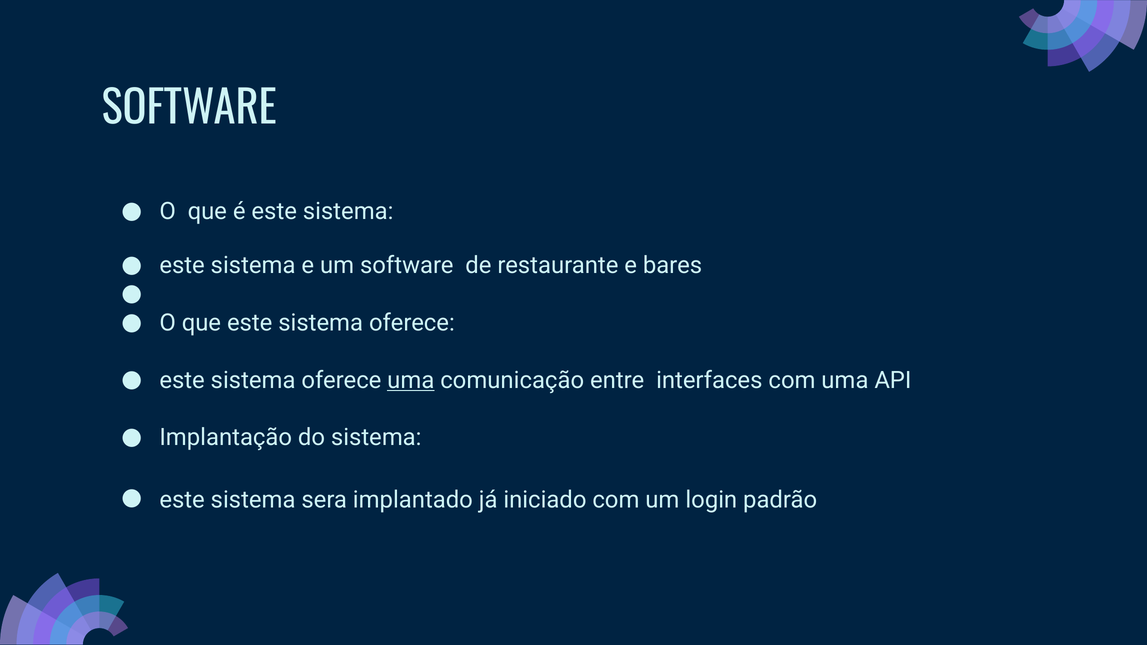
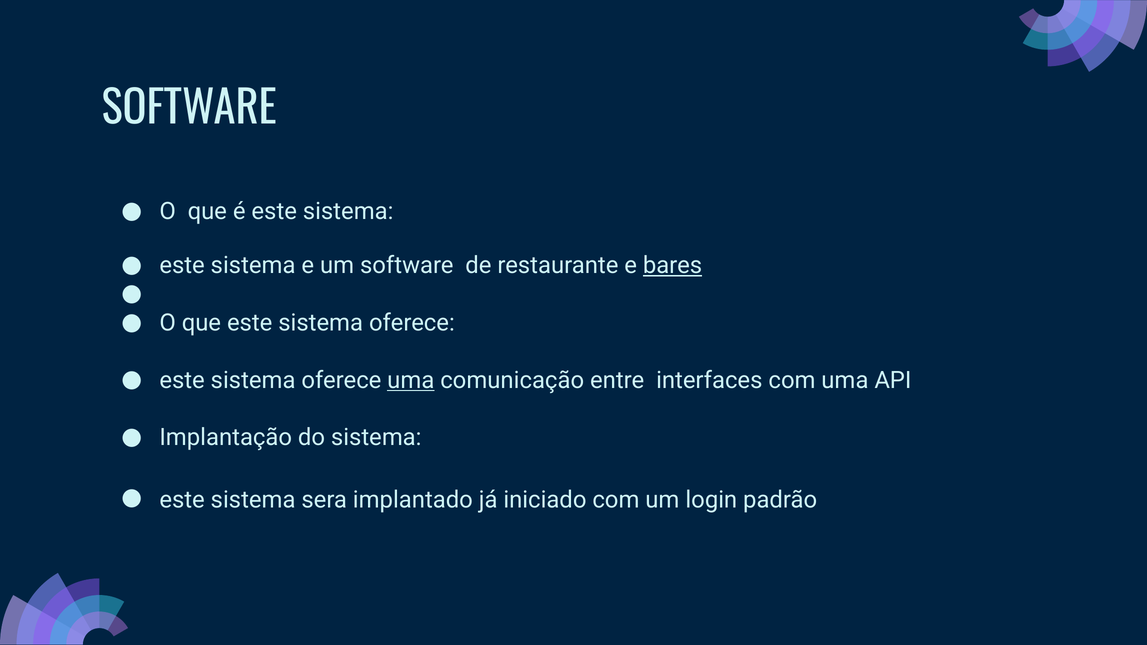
bares underline: none -> present (673, 266)
